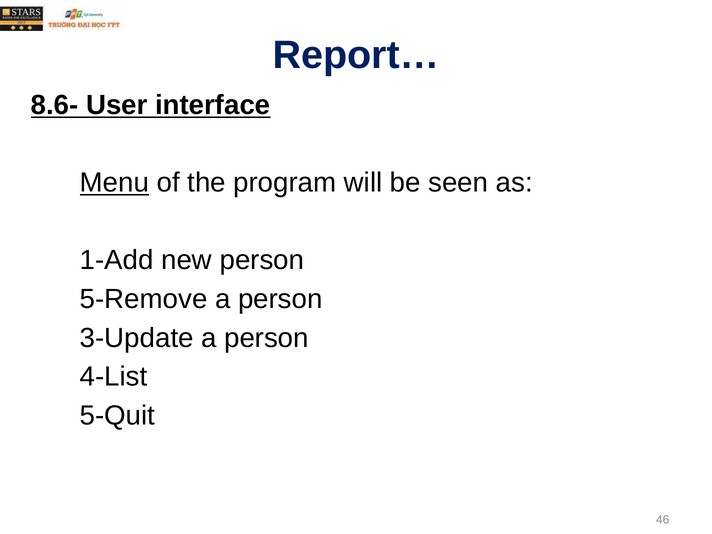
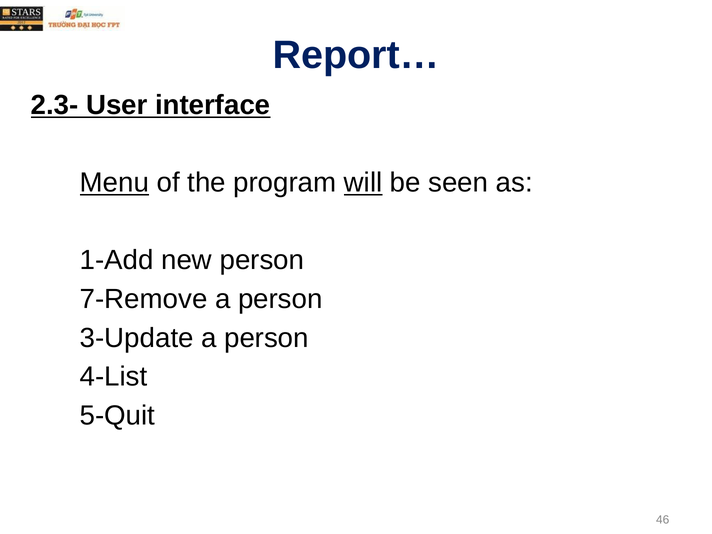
8.6-: 8.6- -> 2.3- (55, 105)
will underline: none -> present (363, 183)
5-Remove: 5-Remove -> 7-Remove (144, 299)
